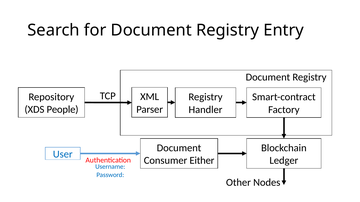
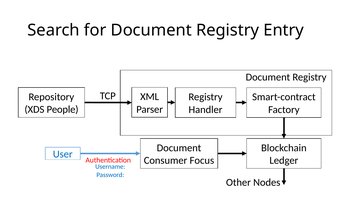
Either: Either -> Focus (202, 161)
